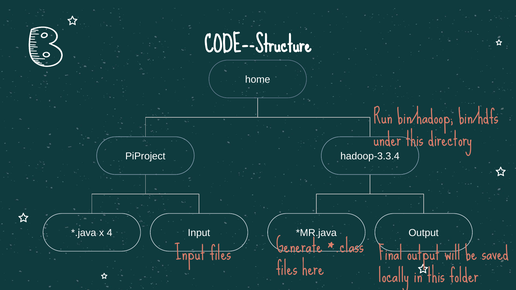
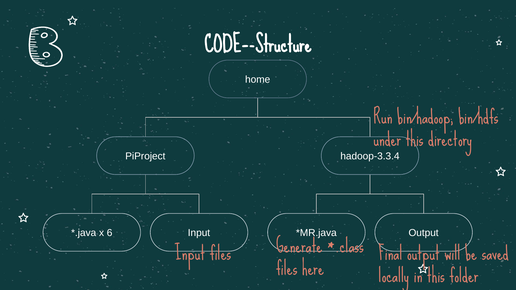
4: 4 -> 6 (110, 233)
